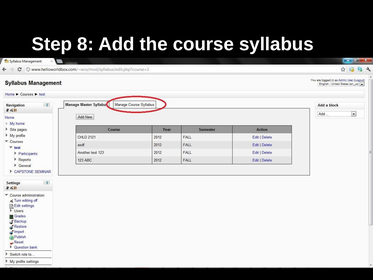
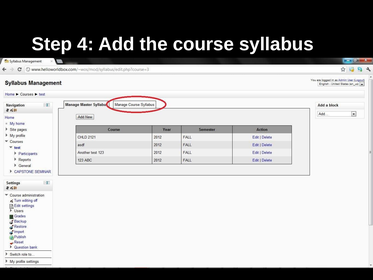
8: 8 -> 4 (86, 44)
